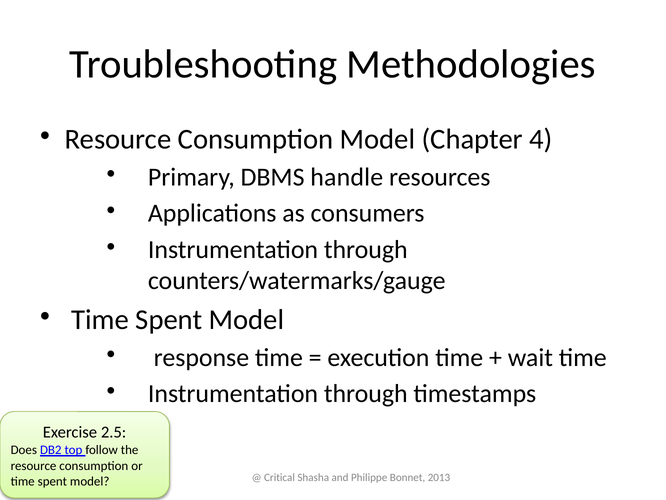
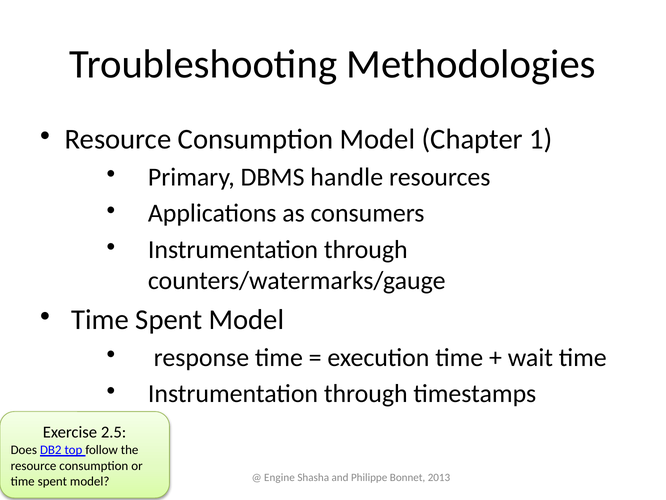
4: 4 -> 1 (541, 139)
Critical: Critical -> Engine (279, 477)
